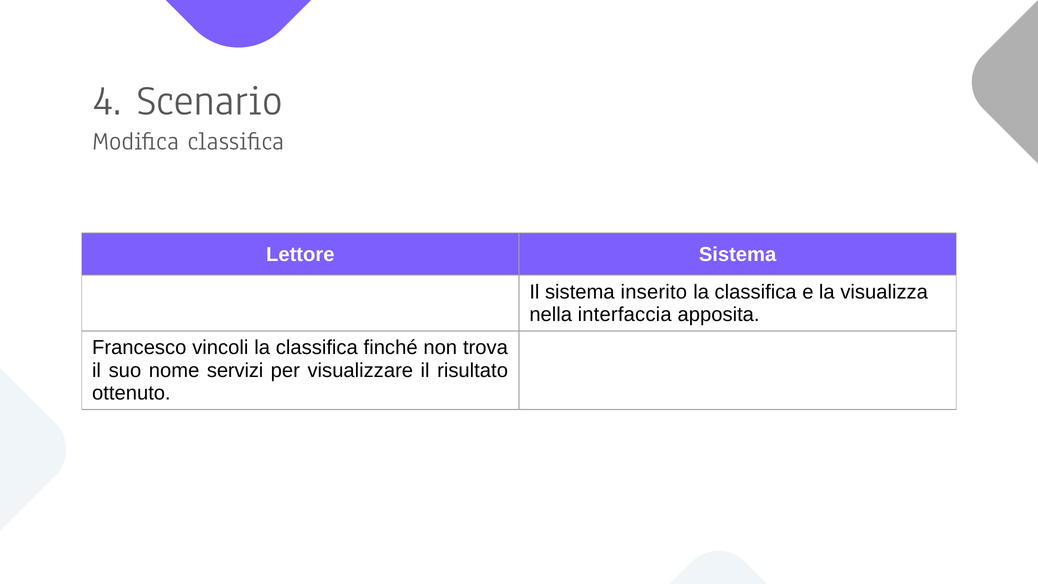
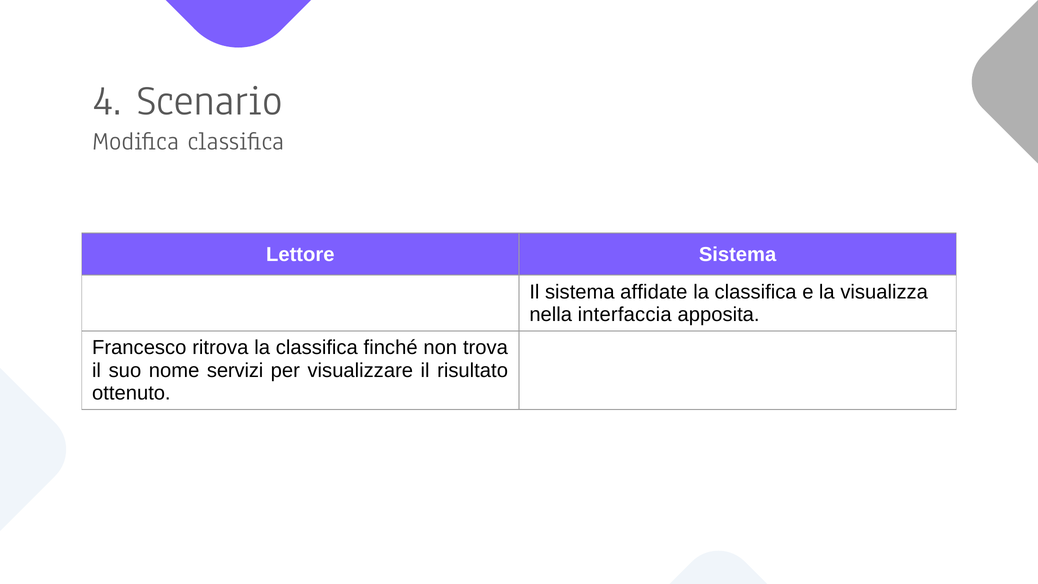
inserito: inserito -> affidate (654, 292)
vincoli: vincoli -> ritrova (220, 348)
